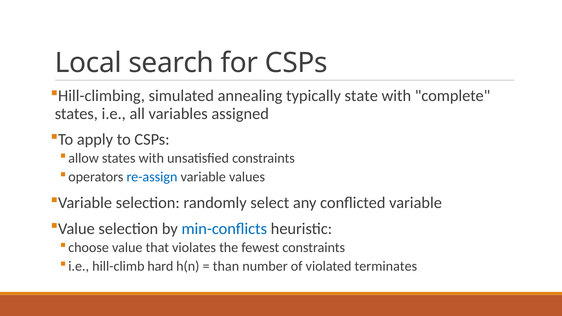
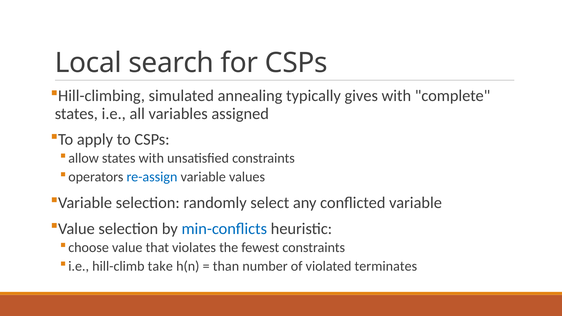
state: state -> gives (361, 96)
hard: hard -> take (160, 266)
